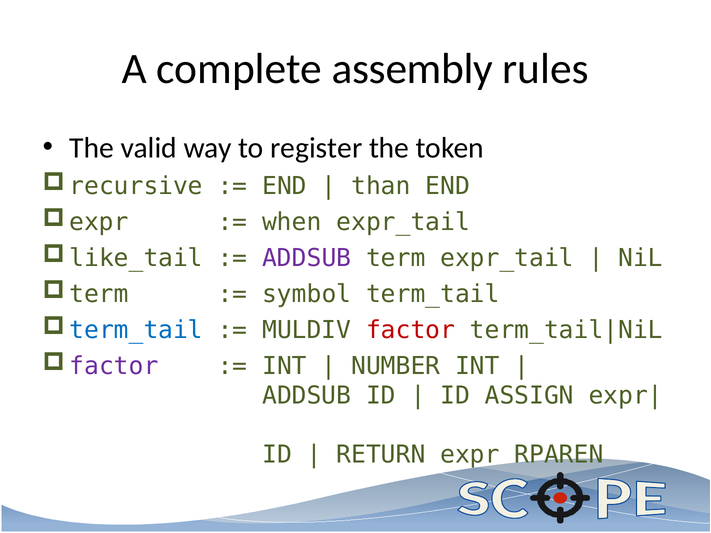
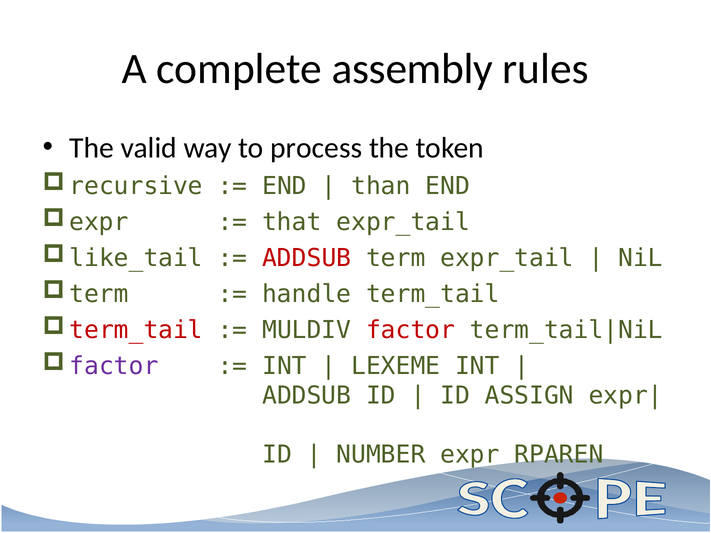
register: register -> process (316, 148)
when: when -> that (292, 222)
ADDSUB colour: purple -> red (307, 258)
symbol: symbol -> handle (307, 294)
term_tail colour: blue -> red (136, 330)
NUMBER: NUMBER -> LEXEME (396, 366)
RETURN: RETURN -> NUMBER (381, 455)
